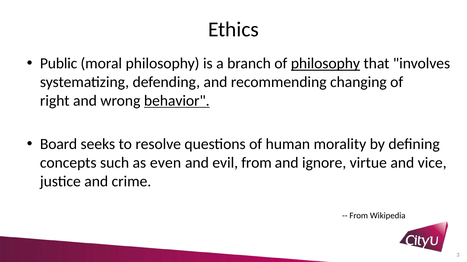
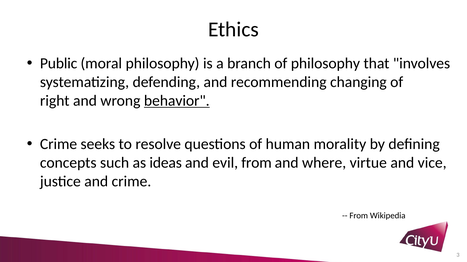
philosophy underline: present -> none (325, 64)
Board: Board -> Crime (59, 145)
even: even -> ideas (166, 163)
ignore: ignore -> where (324, 163)
